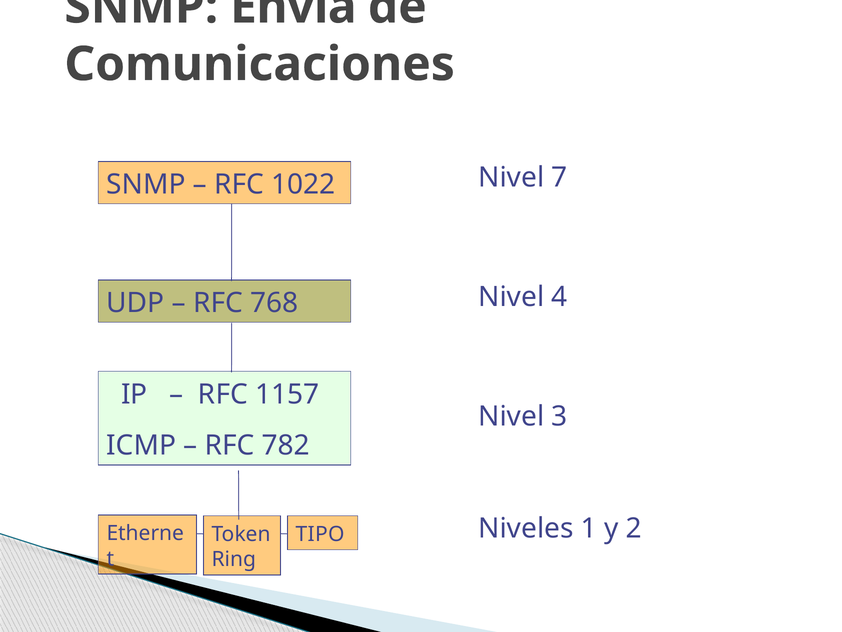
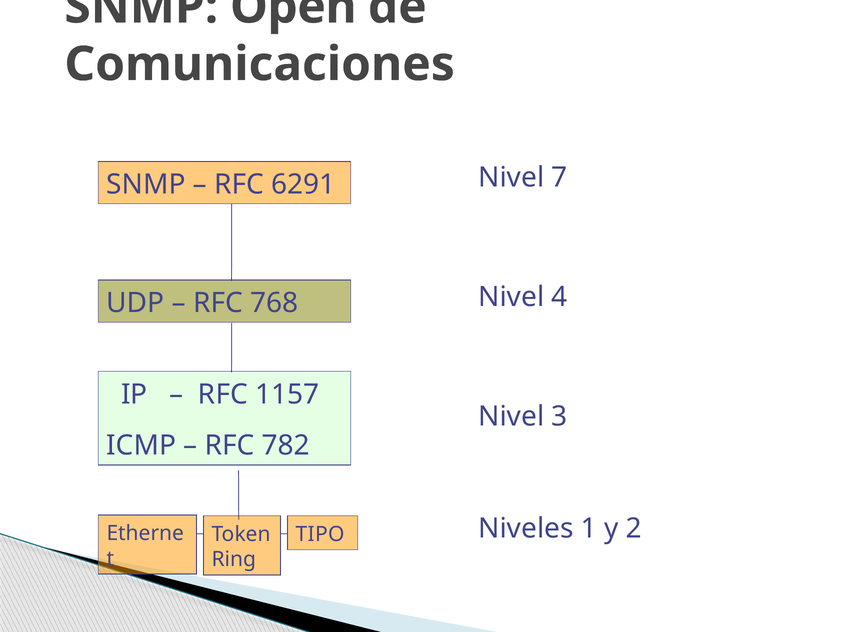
Envía: Envía -> Open (293, 7)
1022: 1022 -> 6291 (303, 184)
